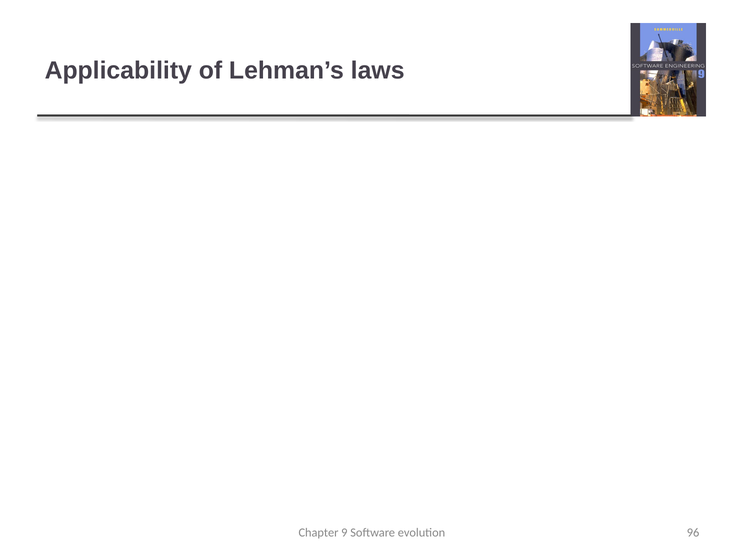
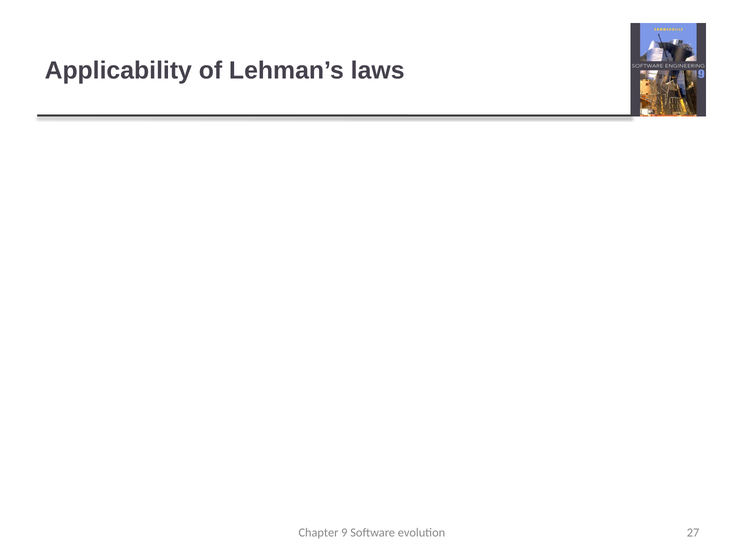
96: 96 -> 27 (693, 533)
